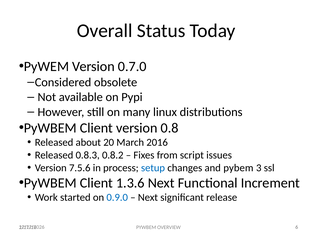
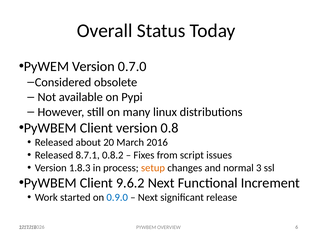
0.8.3: 0.8.3 -> 8.7.1 (88, 155)
7.5.6: 7.5.6 -> 1.8.3 (80, 168)
setup colour: blue -> orange (153, 168)
pybem: pybem -> normal (238, 168)
1.3.6: 1.3.6 -> 9.6.2 (130, 183)
